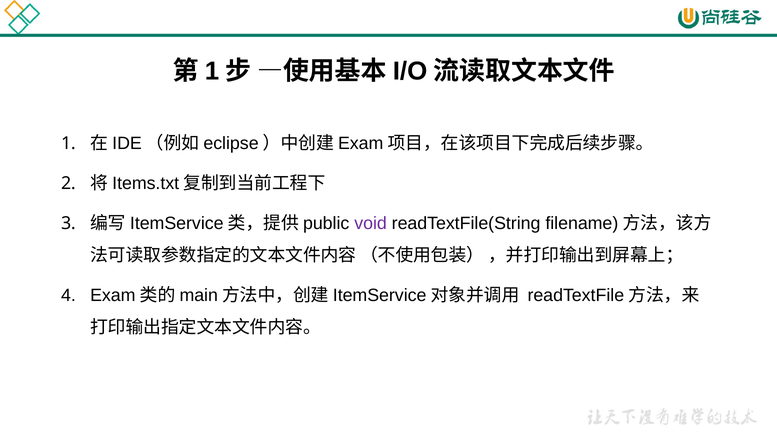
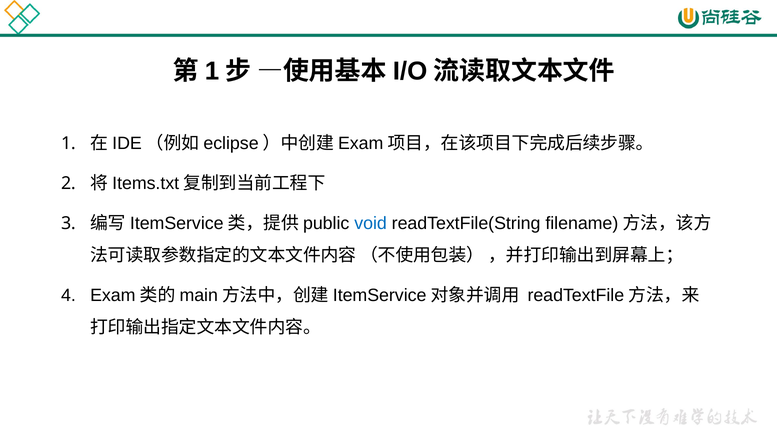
void colour: purple -> blue (371, 224)
